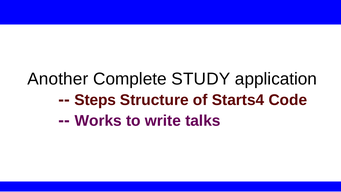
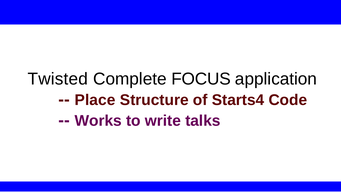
Another: Another -> Twisted (58, 79)
STUDY: STUDY -> FOCUS (201, 79)
Steps: Steps -> Place (95, 100)
